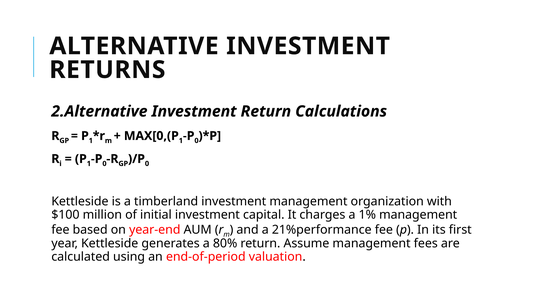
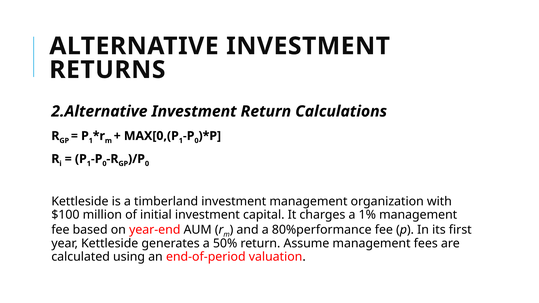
21%performance: 21%performance -> 80%performance (322, 230)
80%: 80% -> 50% (225, 243)
